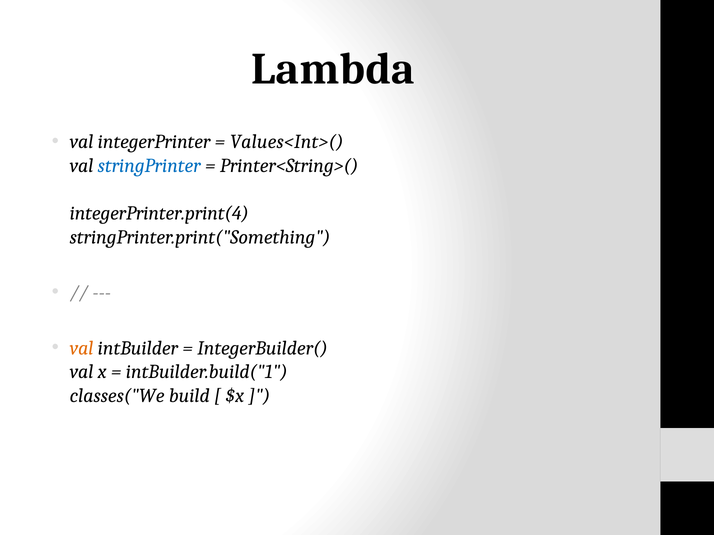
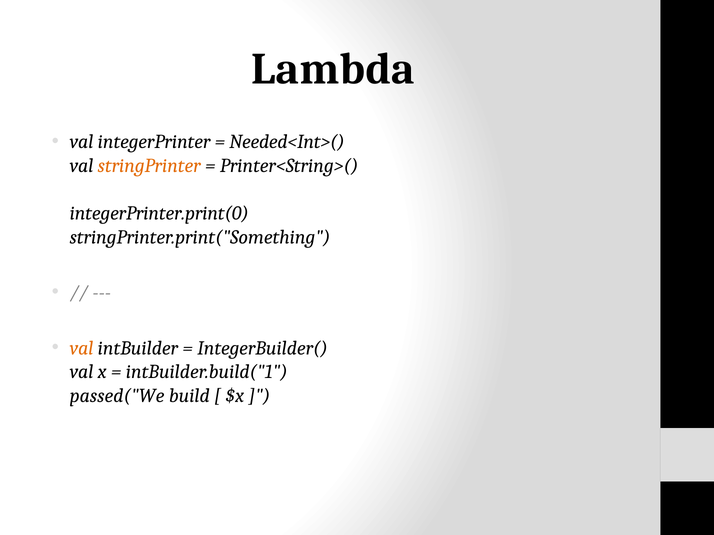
Values<Int>(: Values<Int>( -> Needed<Int>( (287, 142)
stringPrinter colour: blue -> orange (149, 166)
integerPrinter.print(4: integerPrinter.print(4 -> integerPrinter.print(0 (159, 213)
classes("We: classes("We -> passed("We (117, 396)
